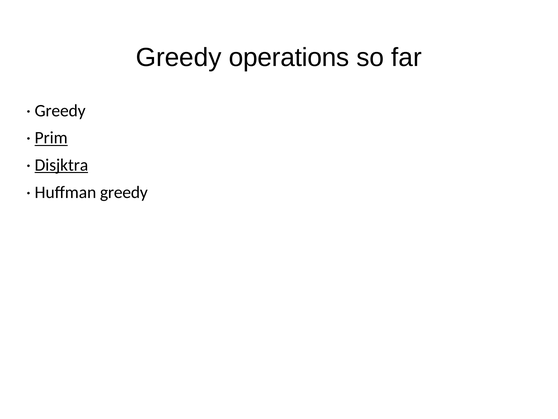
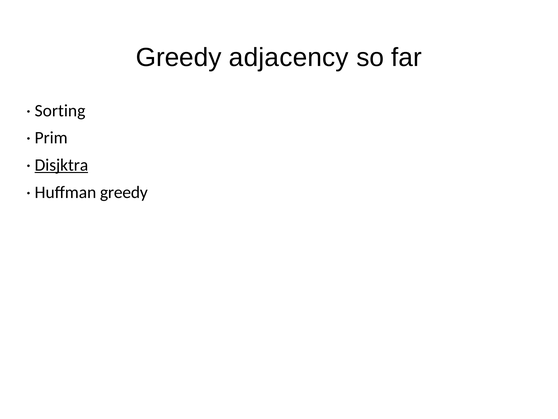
operations: operations -> adjacency (289, 58)
Greedy: Greedy -> Sorting (60, 111)
Prim underline: present -> none (51, 138)
